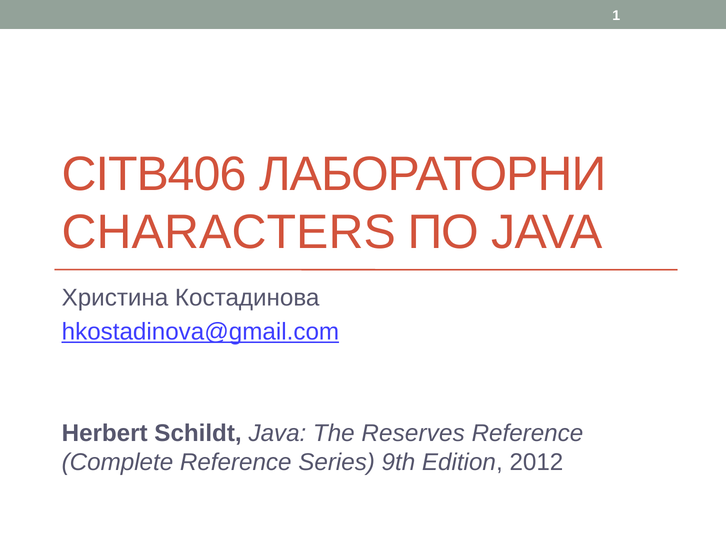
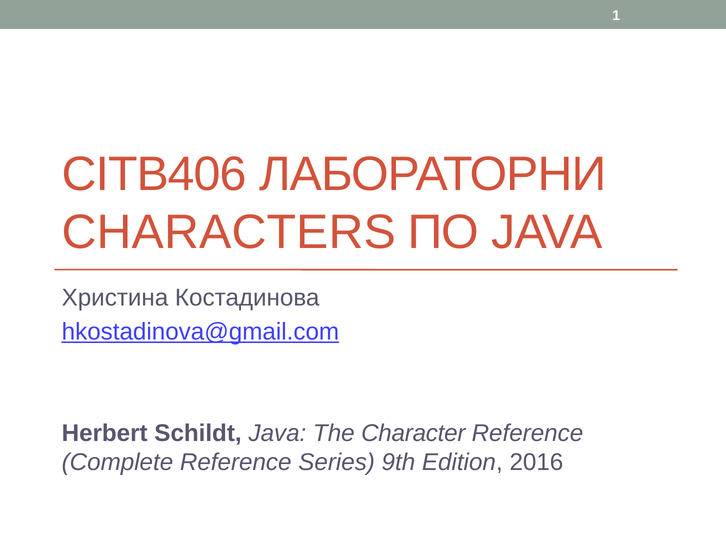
Reserves: Reserves -> Character (413, 434)
2012: 2012 -> 2016 (536, 463)
